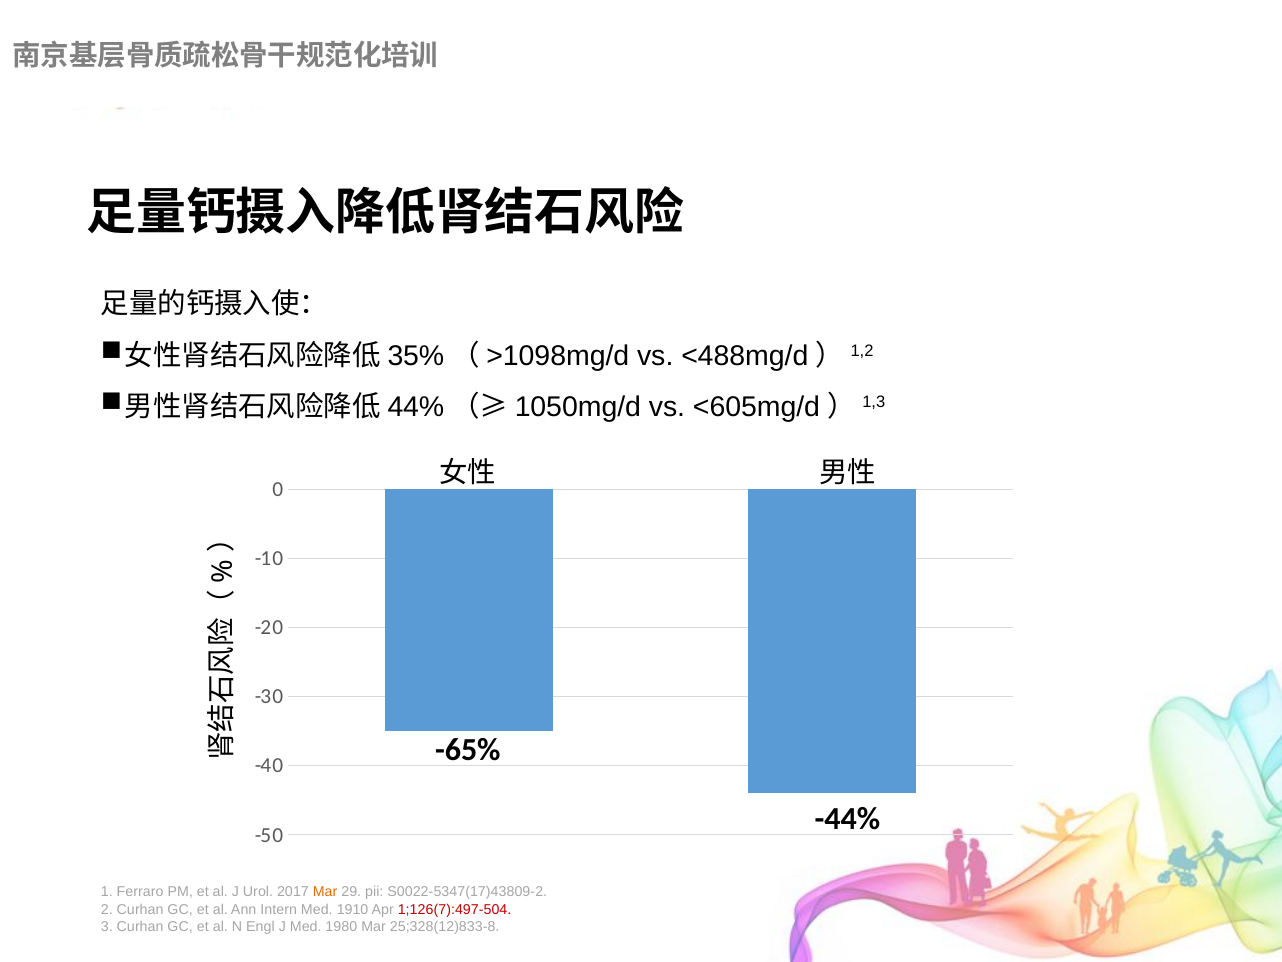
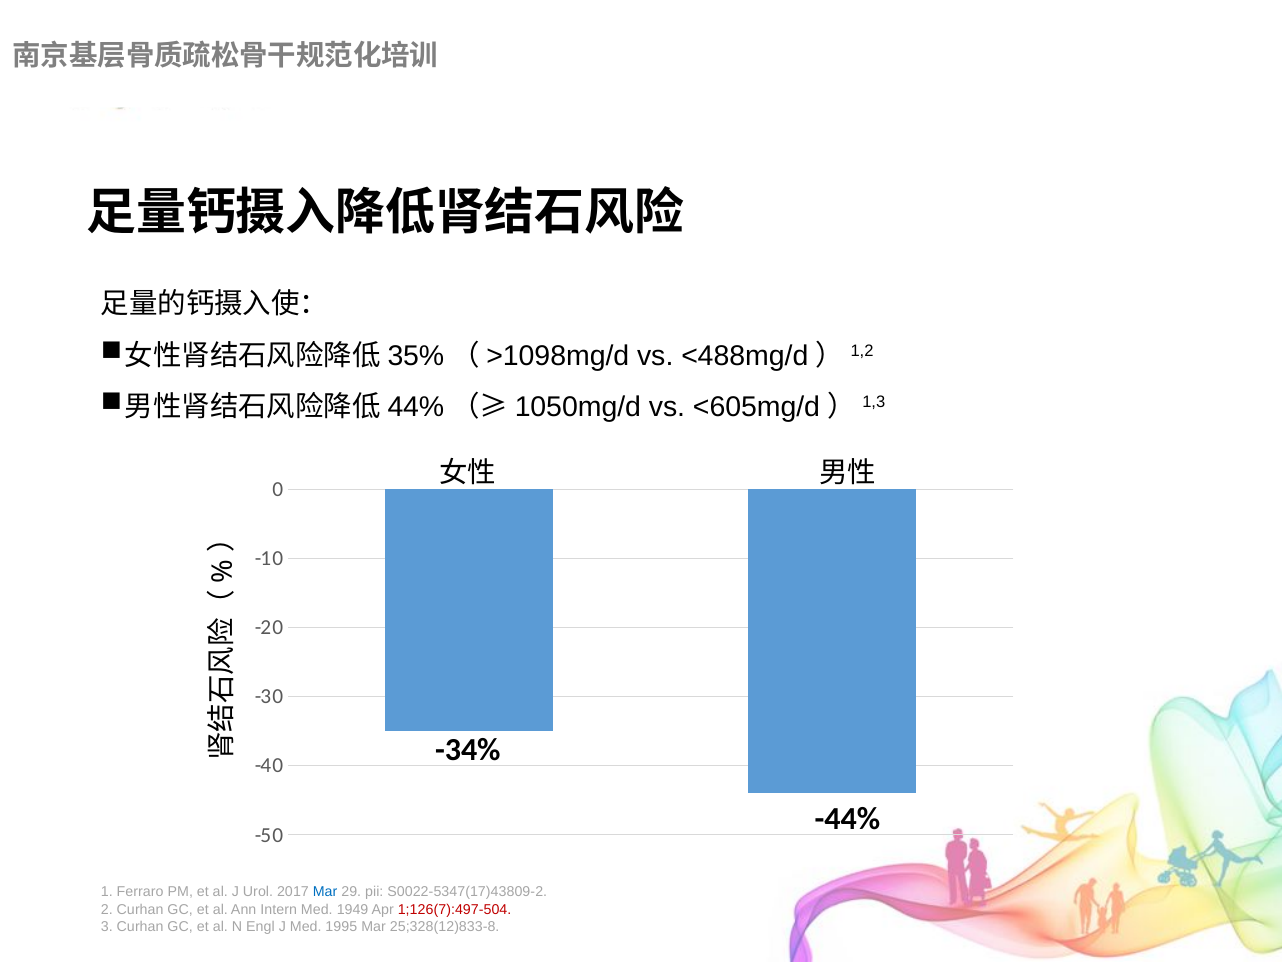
-65%: -65% -> -34% (468, 750)
Mar colour: orange -> blue (325, 892)
1910: 1910 -> 1949 (353, 909)
1980: 1980 -> 1995 (341, 926)
